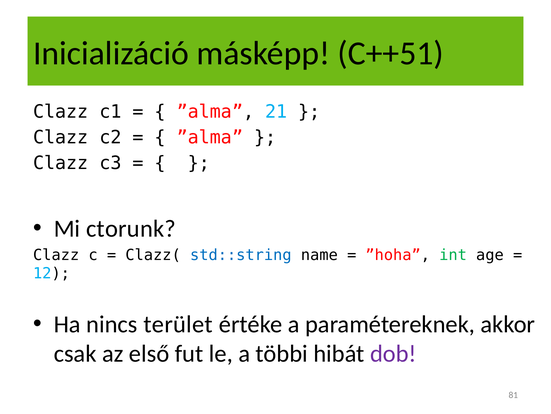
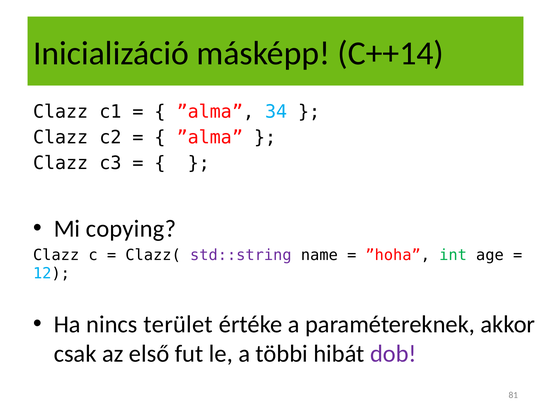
C++51: C++51 -> C++14 (391, 53)
21: 21 -> 34 (276, 111)
ctorunk: ctorunk -> copying (131, 228)
std::string colour: blue -> purple (241, 255)
